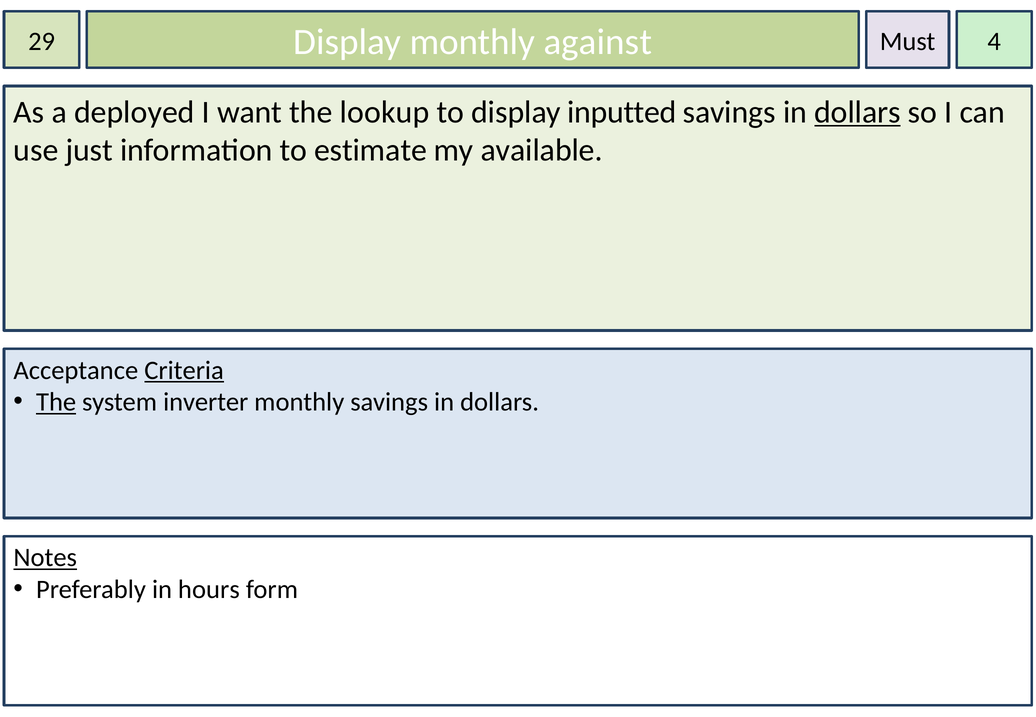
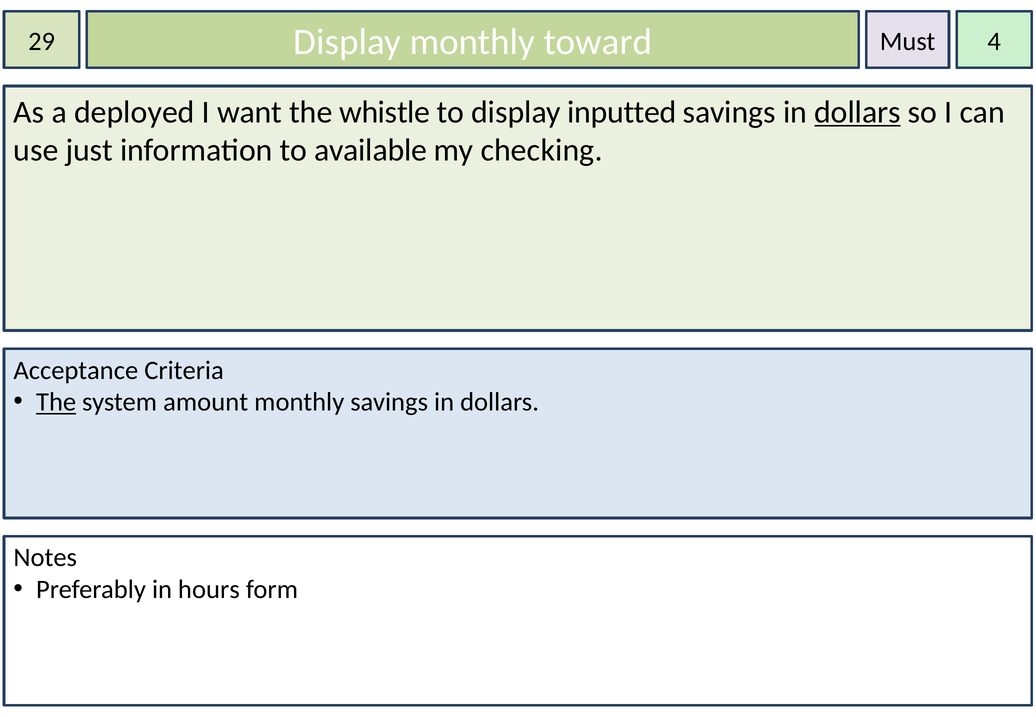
against: against -> toward (598, 42)
lookup: lookup -> whistle (385, 112)
estimate: estimate -> available (371, 150)
available: available -> checking (542, 150)
Criteria underline: present -> none (184, 370)
inverter: inverter -> amount (206, 402)
Notes underline: present -> none (45, 558)
